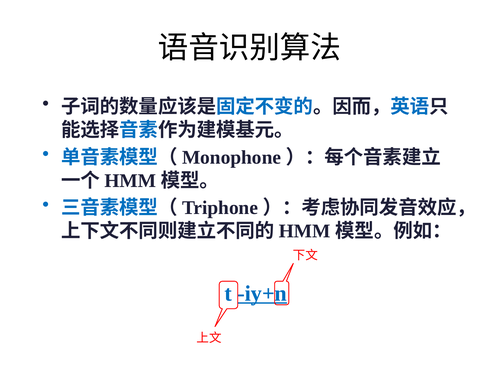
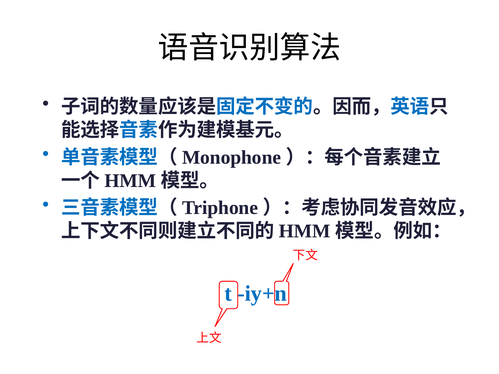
iy+n underline: present -> none (262, 294)
